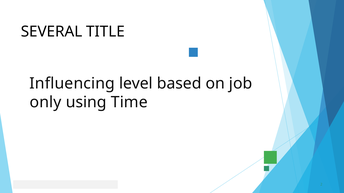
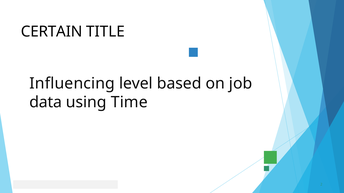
SEVERAL: SEVERAL -> CERTAIN (52, 32)
only: only -> data (46, 102)
